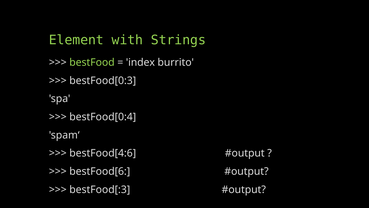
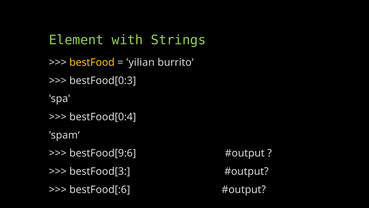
bestFood colour: light green -> yellow (92, 62)
index: index -> yilian (140, 62)
bestFood[4:6: bestFood[4:6 -> bestFood[9:6 (103, 153)
bestFood[6: bestFood[6 -> bestFood[3 (100, 171)
bestFood[:3: bestFood[:3 -> bestFood[:6 (100, 189)
